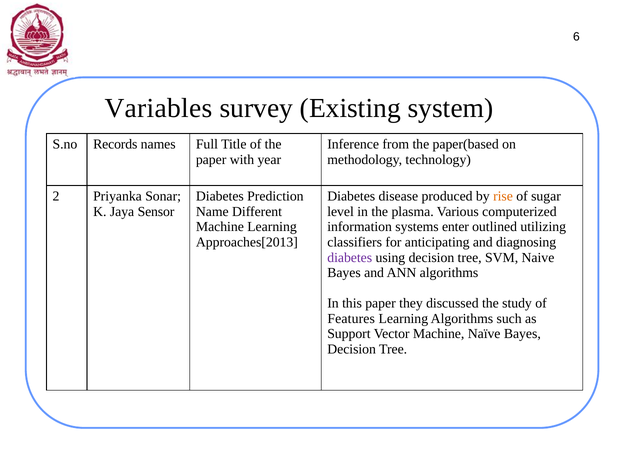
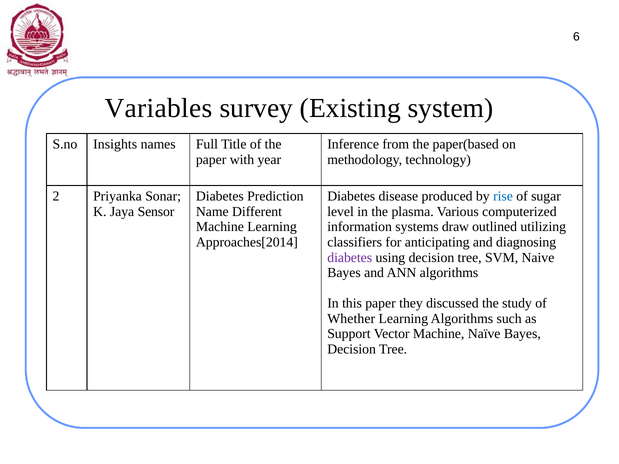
Records: Records -> Insights (115, 144)
rise colour: orange -> blue (503, 197)
enter: enter -> draw (455, 227)
Approaches[2013: Approaches[2013 -> Approaches[2014 (247, 242)
Features: Features -> Whether (351, 319)
